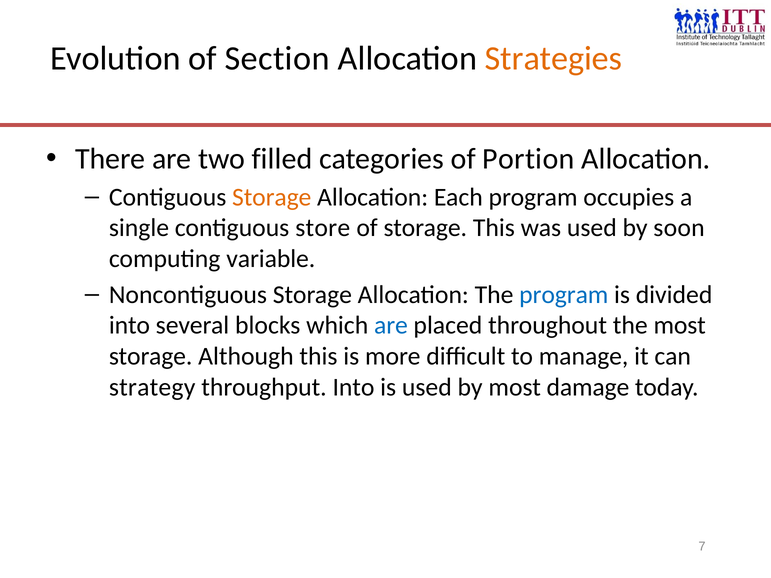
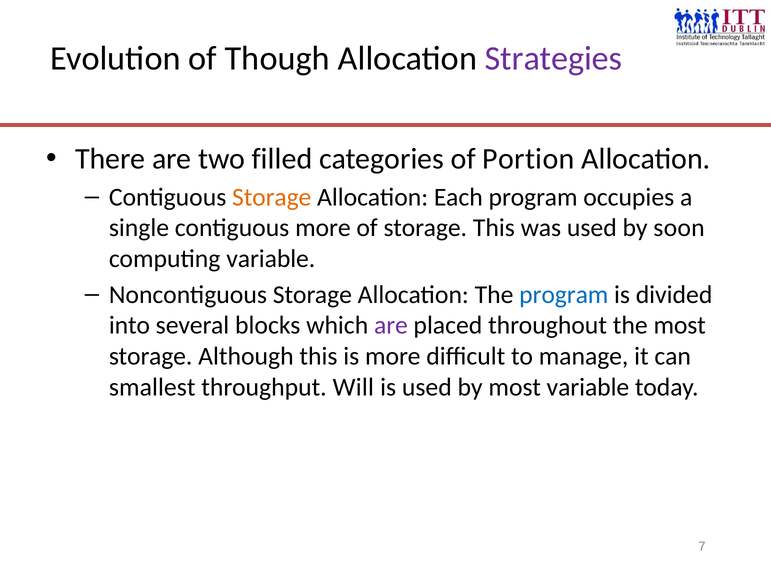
Section: Section -> Though (277, 58)
Strategies colour: orange -> purple (553, 58)
contiguous store: store -> more (323, 228)
are colour: blue -> purple (391, 326)
strategy: strategy -> smallest (152, 387)
throughput Into: Into -> Will (353, 387)
most damage: damage -> variable (588, 387)
